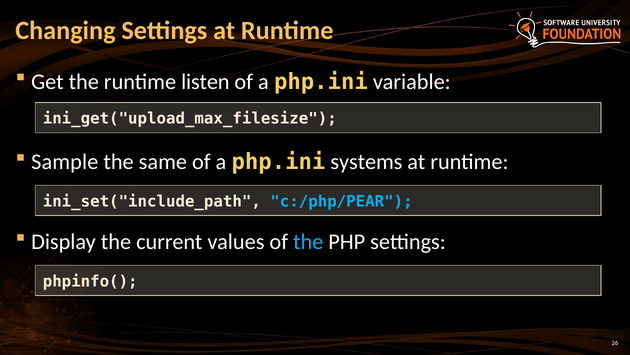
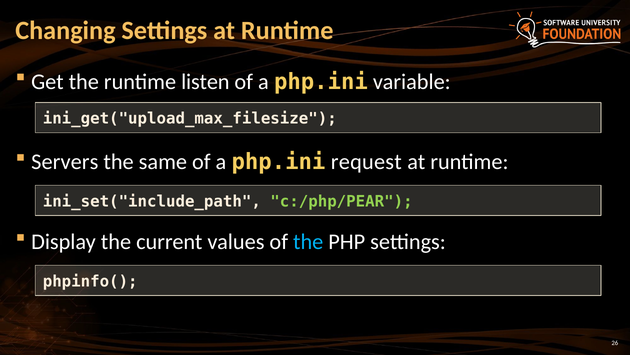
Sample: Sample -> Servers (65, 162)
systems: systems -> request (366, 162)
c:/php/PEAR colour: light blue -> light green (341, 201)
